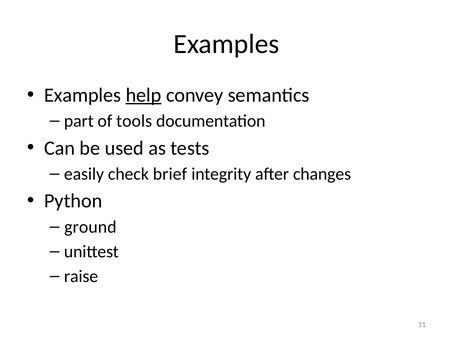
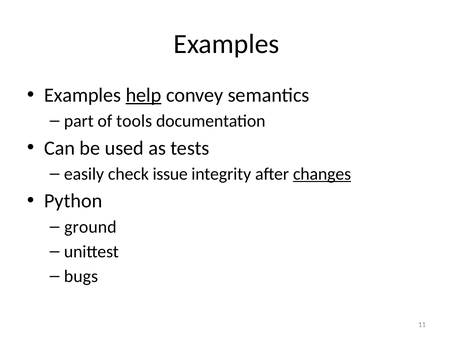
brief: brief -> issue (170, 174)
changes underline: none -> present (322, 174)
raise: raise -> bugs (81, 276)
